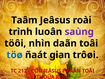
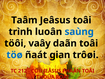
Jeâsus roài: roài -> toâi (82, 20)
saùng colour: purple -> blue (79, 32)
nhìn: nhìn -> vaây (40, 43)
